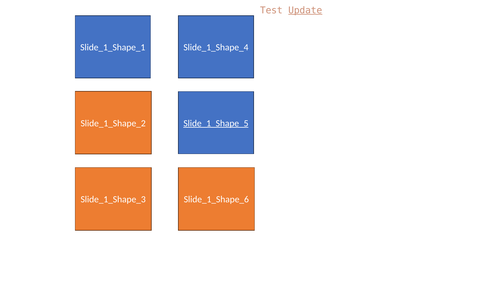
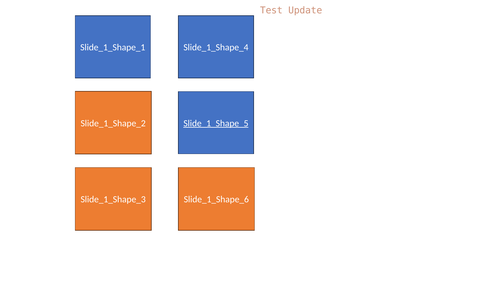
Update underline: present -> none (305, 10)
